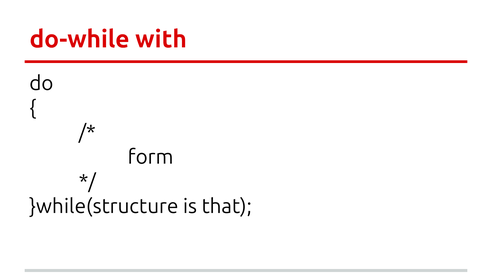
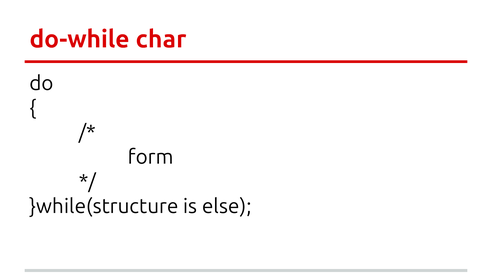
with: with -> char (161, 39)
that: that -> else (227, 206)
